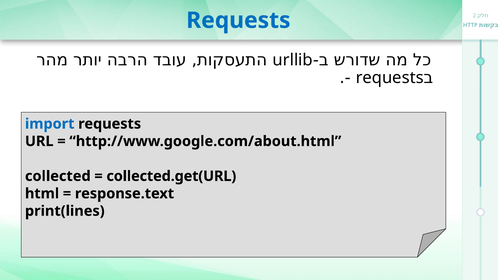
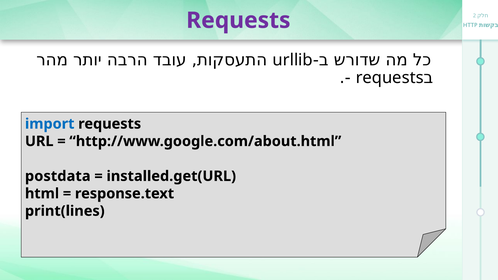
Requests colour: blue -> purple (238, 20)
collected: collected -> postdata (58, 176)
collected.get(URL: collected.get(URL -> installed.get(URL (171, 176)
